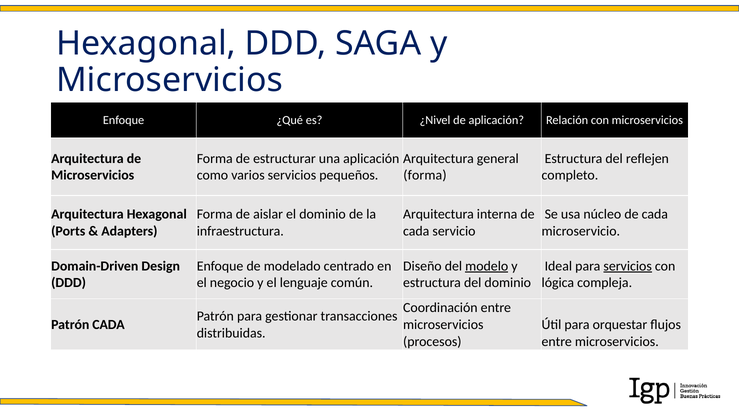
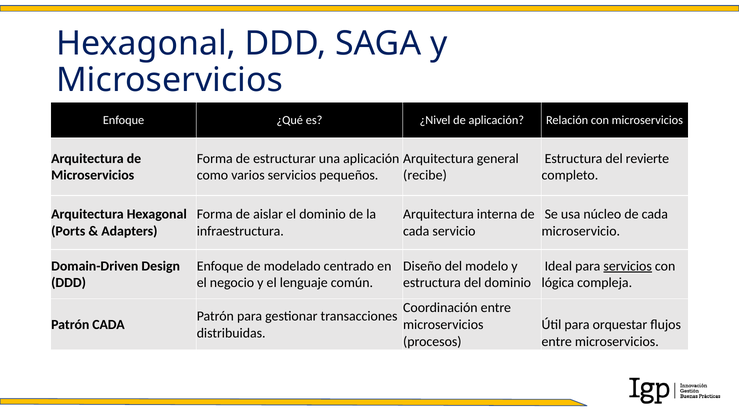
reflejen: reflejen -> revierte (647, 159)
forma: forma -> recibe (425, 176)
modelo underline: present -> none (487, 266)
